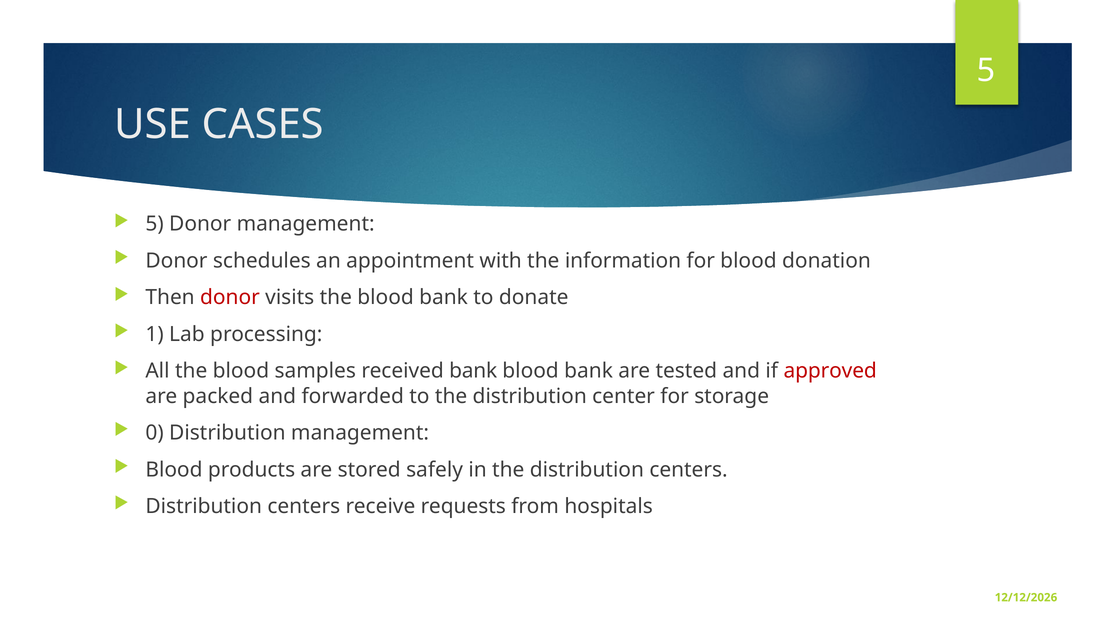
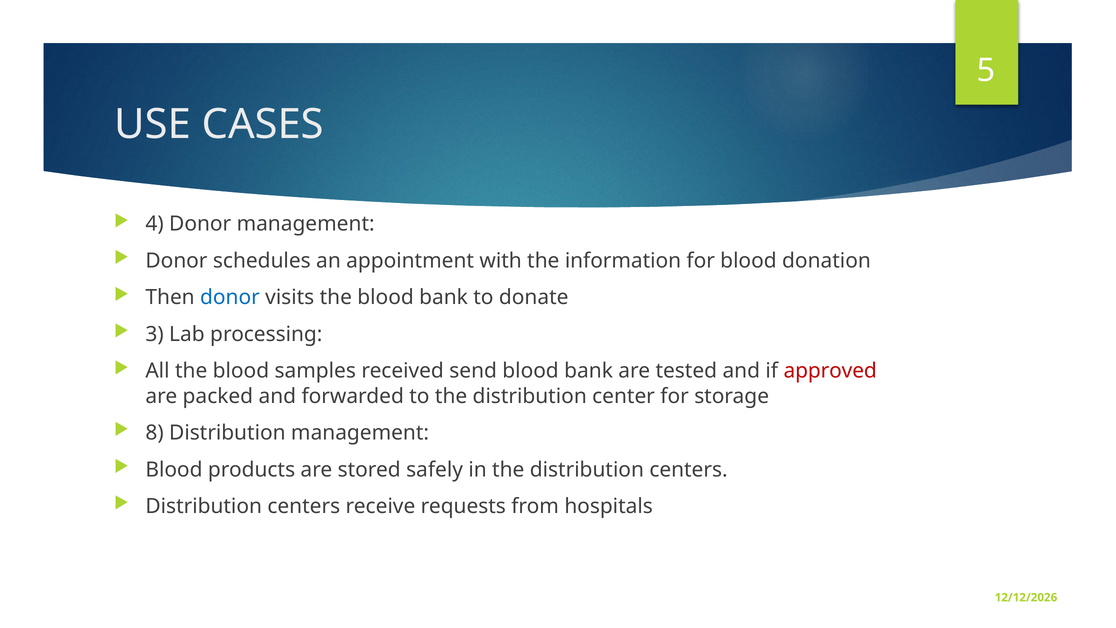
5: 5 -> 4 (155, 224)
donor colour: red -> blue (230, 297)
1: 1 -> 3 (155, 334)
received bank: bank -> send (473, 371)
0: 0 -> 8 (155, 433)
